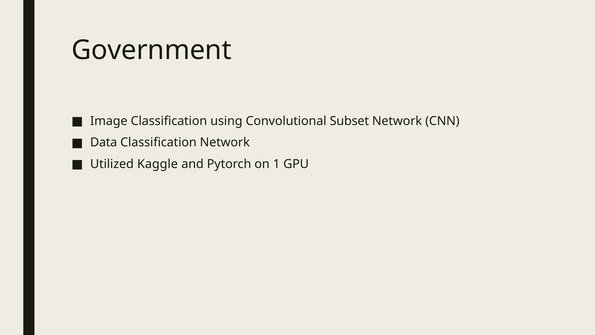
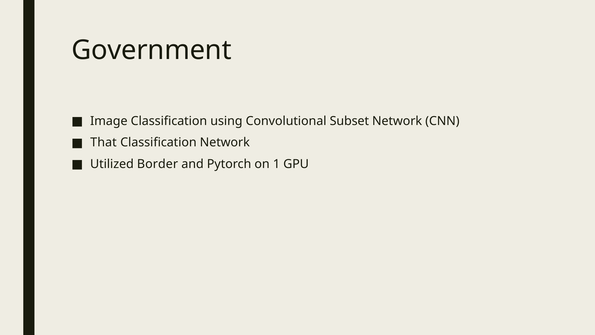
Data: Data -> That (104, 142)
Kaggle: Kaggle -> Border (158, 164)
